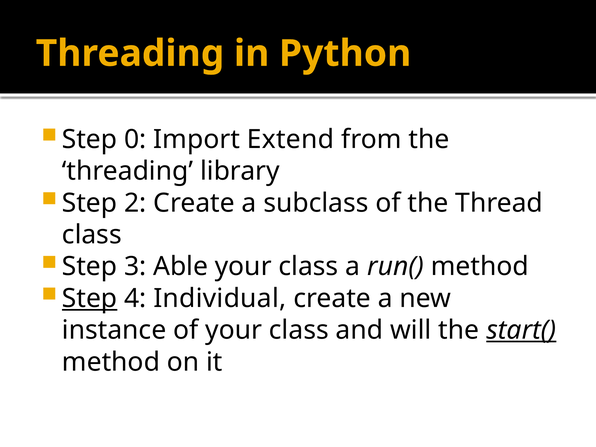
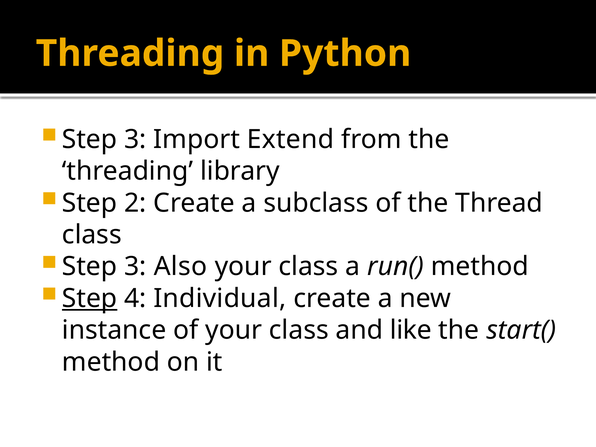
0: 0 -> 3 (135, 139)
Able: Able -> Also (180, 267)
will: will -> like (411, 330)
start( underline: present -> none (521, 330)
